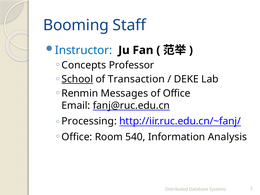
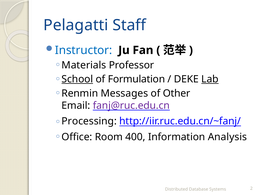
Booming: Booming -> Pelagatti (76, 25)
Concepts: Concepts -> Materials (84, 65)
Transaction: Transaction -> Formulation (136, 79)
Lab underline: none -> present (210, 79)
of Office: Office -> Other (177, 93)
fanj@ruc.edu.cn colour: black -> purple (131, 105)
540: 540 -> 400 (135, 137)
